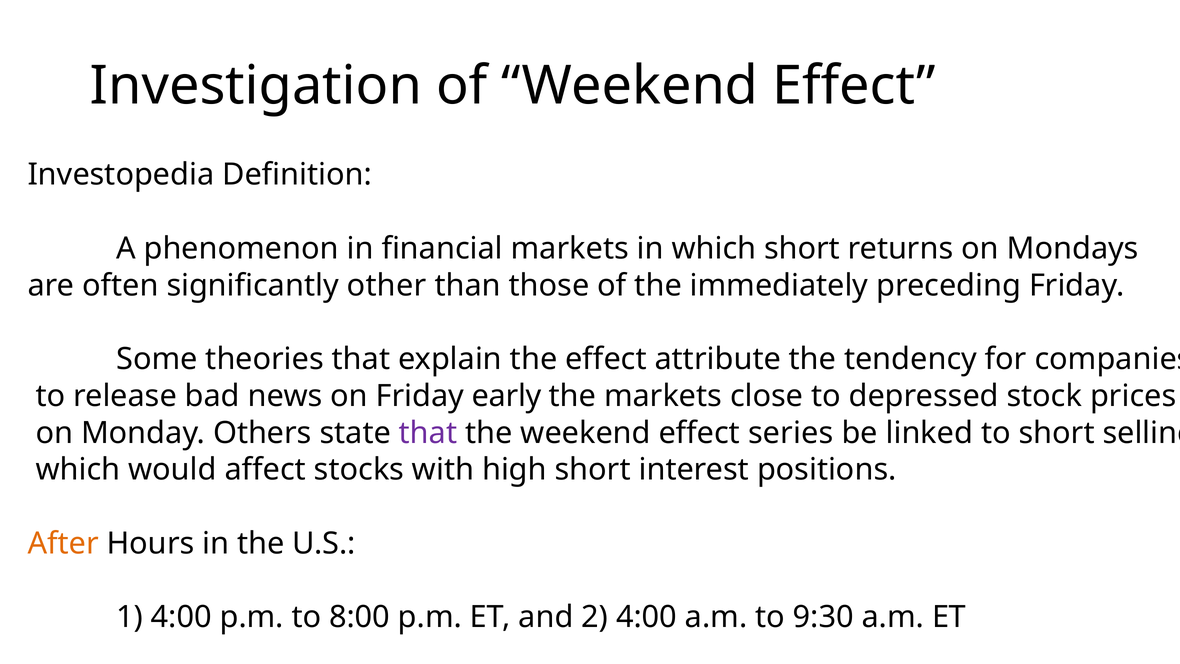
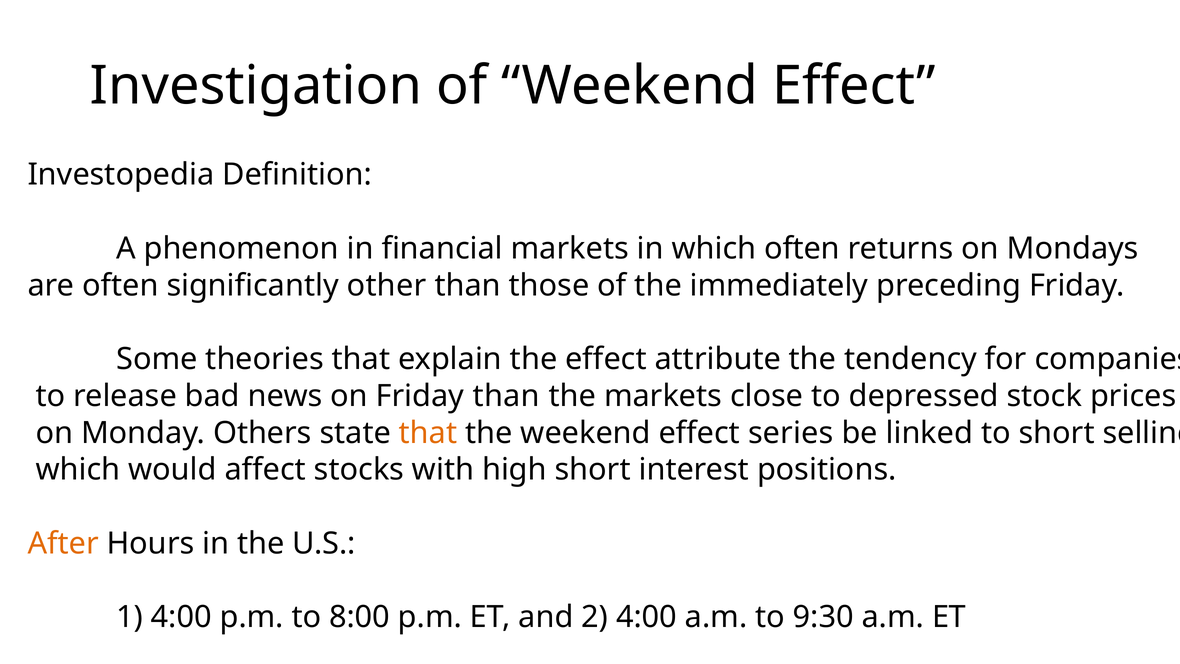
which short: short -> often (802, 248)
Friday early: early -> than (506, 396)
that colour: purple -> orange (428, 433)
